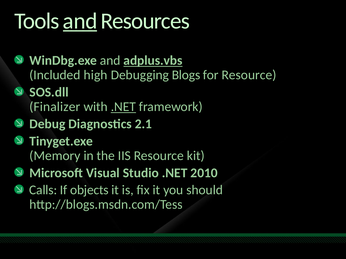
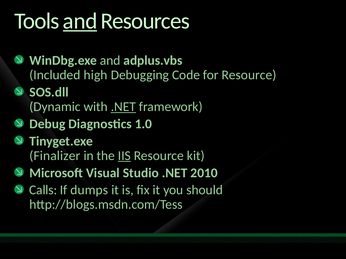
adplus.vbs underline: present -> none (153, 61)
Blogs: Blogs -> Code (186, 75)
Finalizer: Finalizer -> Dynamic (55, 107)
2.1: 2.1 -> 1.0 (143, 124)
Memory: Memory -> Finalizer (55, 156)
IIS underline: none -> present (124, 156)
objects: objects -> dumps (89, 190)
